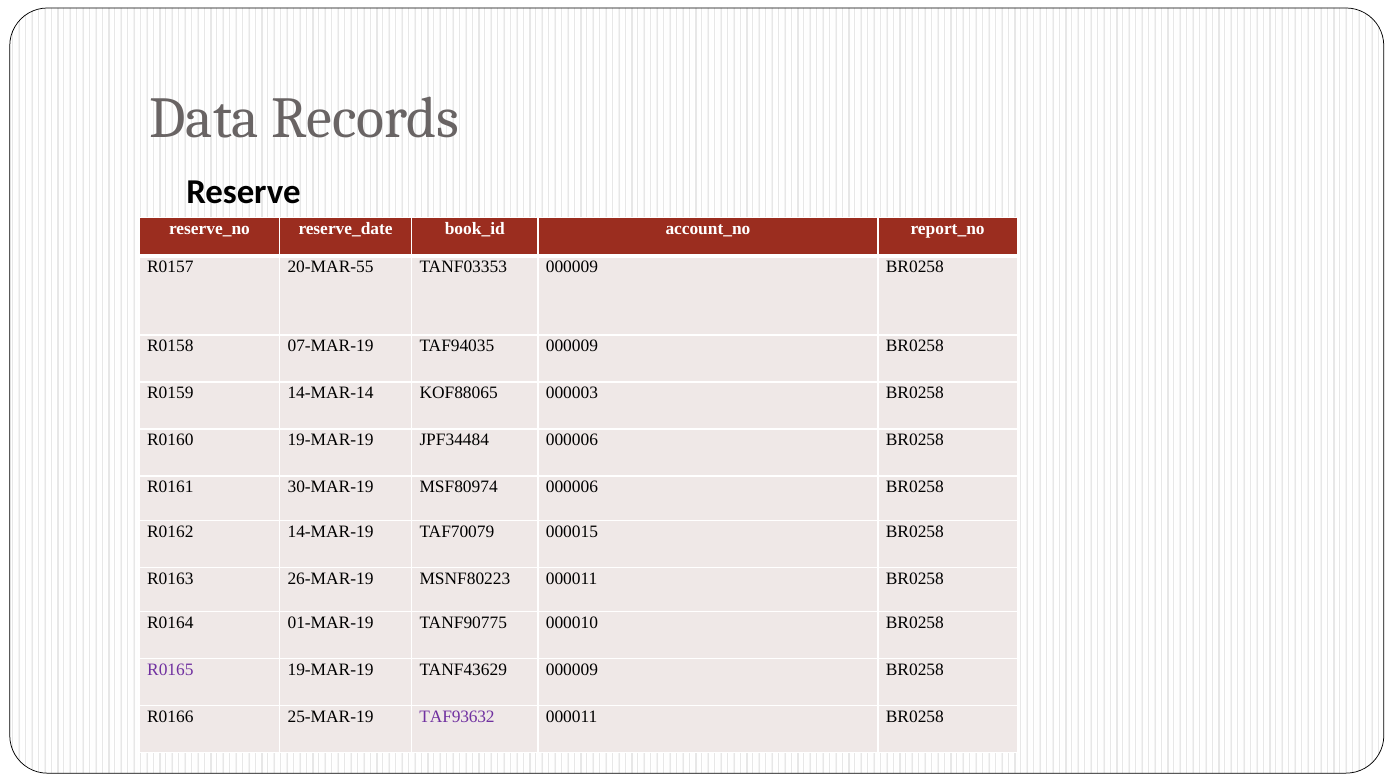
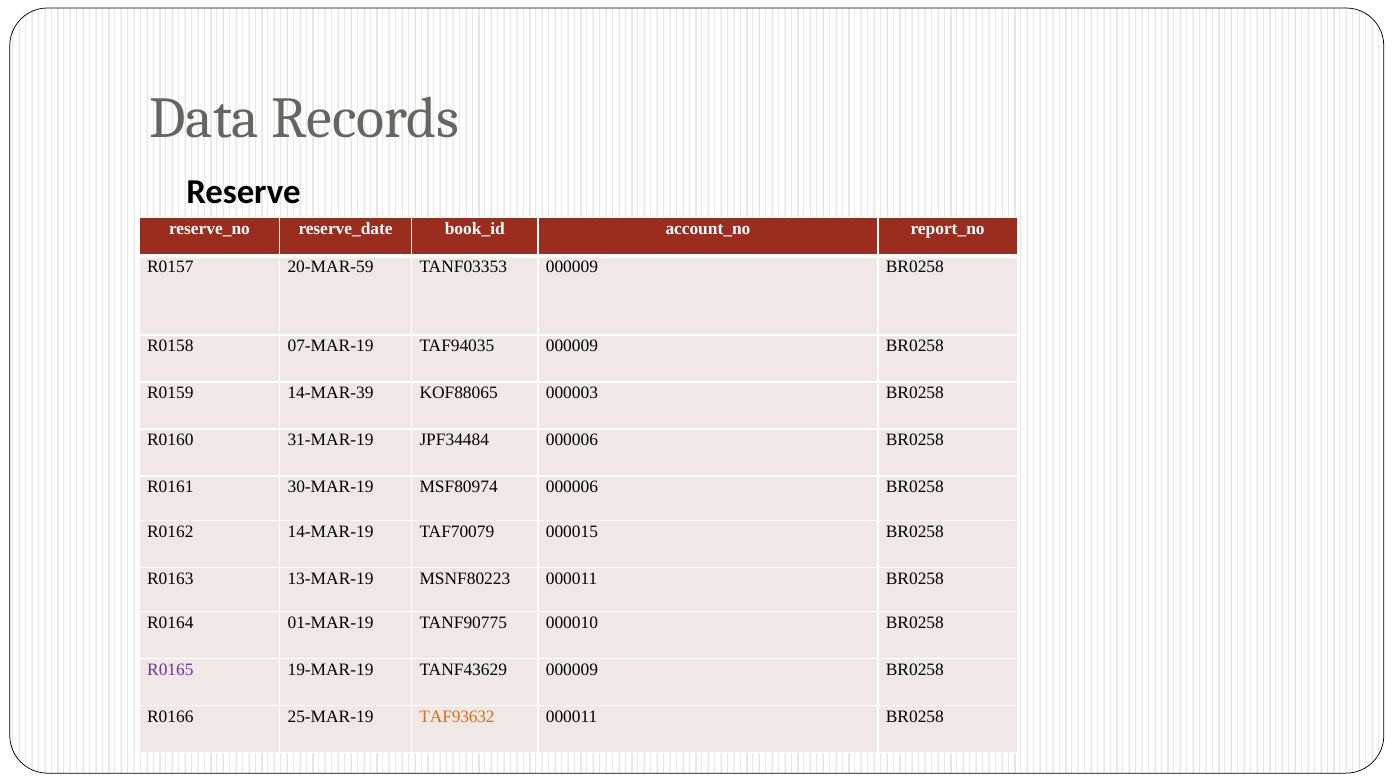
20-MAR-55: 20-MAR-55 -> 20-MAR-59 (331, 267)
14-MAR-14: 14-MAR-14 -> 14-MAR-39 (331, 393)
R0160 19-MAR-19: 19-MAR-19 -> 31-MAR-19 (331, 440)
26-MAR-19: 26-MAR-19 -> 13-MAR-19 (331, 578)
TAF93632 colour: purple -> orange (457, 717)
